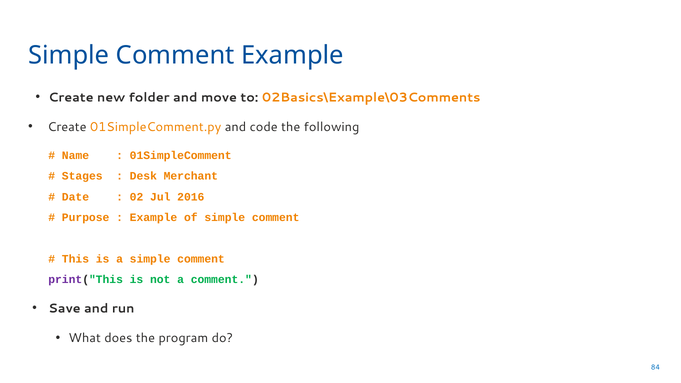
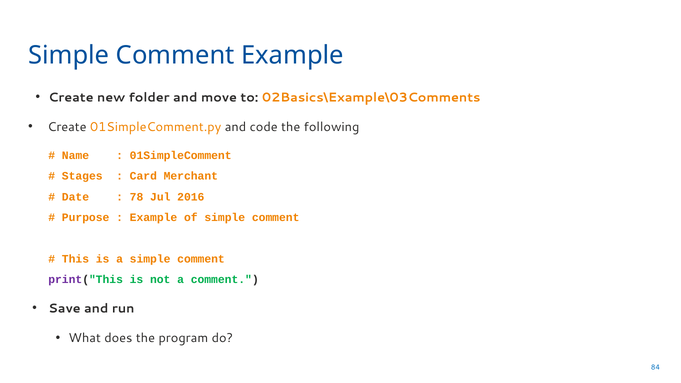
Desk: Desk -> Card (143, 176)
02: 02 -> 78 (137, 197)
